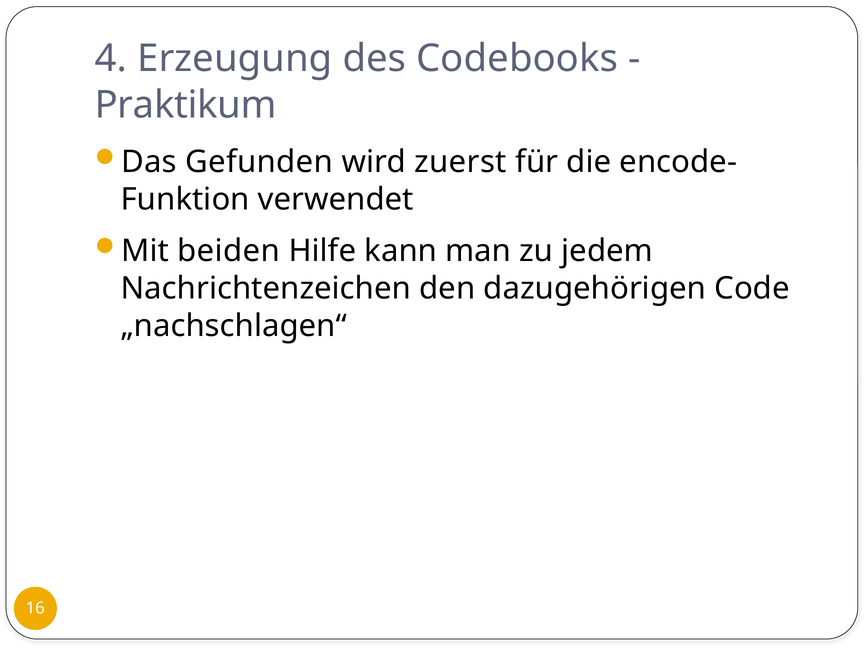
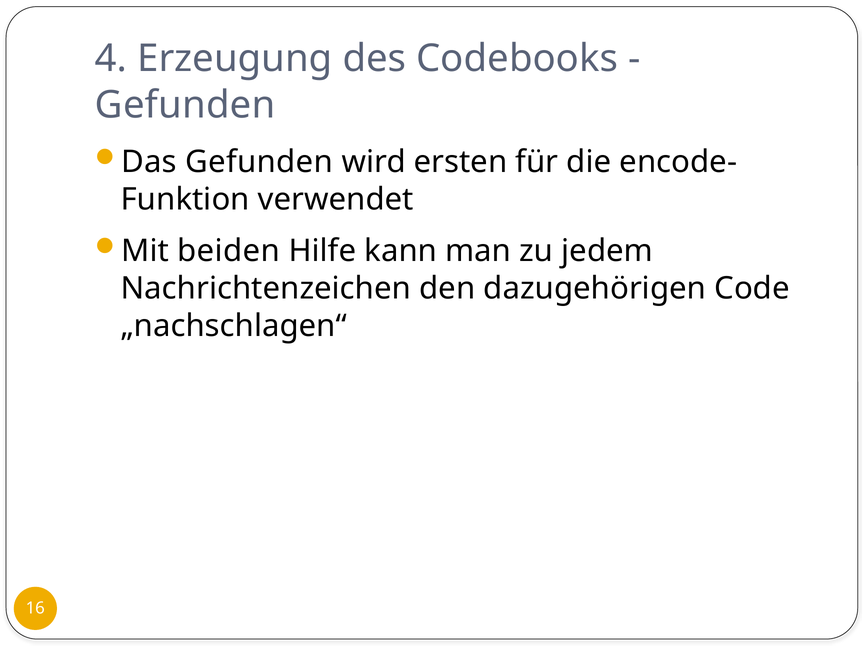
Praktikum: Praktikum -> Gefunden (185, 105)
zuerst: zuerst -> ersten (461, 162)
